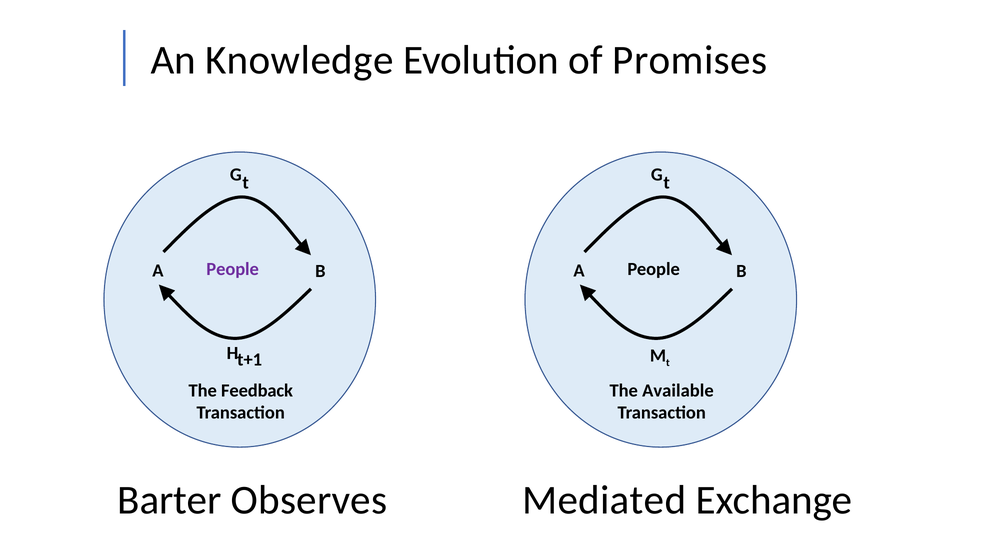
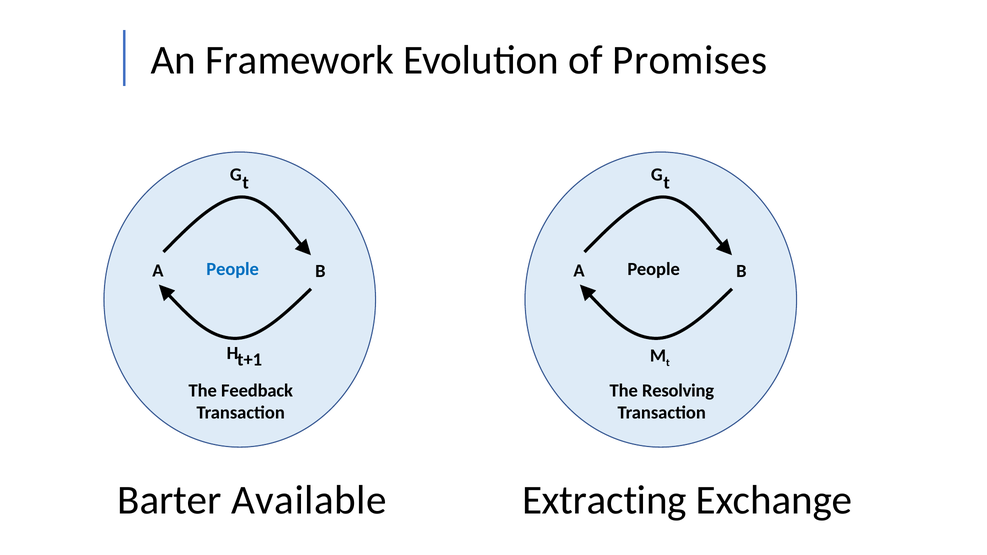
Knowledge: Knowledge -> Framework (300, 60)
People colour: purple -> blue (233, 269)
Available: Available -> Resolving (678, 391)
Observes: Observes -> Available (309, 500)
Mediated: Mediated -> Extracting (604, 500)
